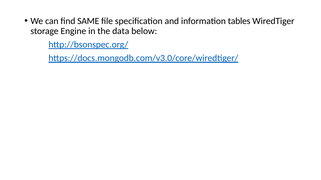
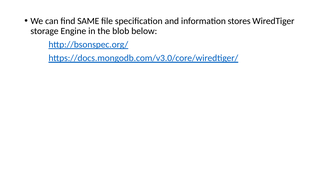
tables: tables -> stores (239, 21)
data: data -> blob (121, 31)
